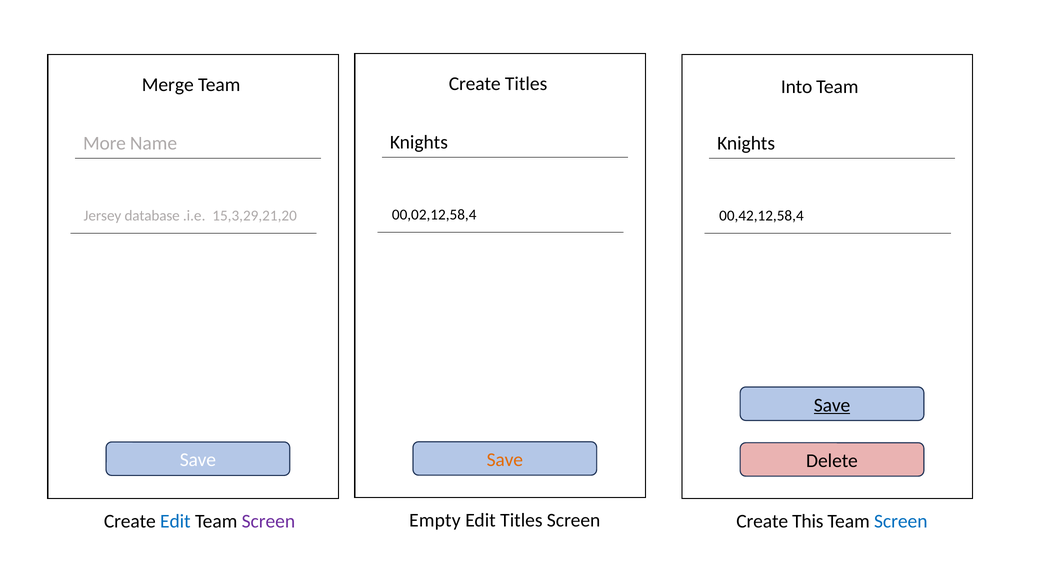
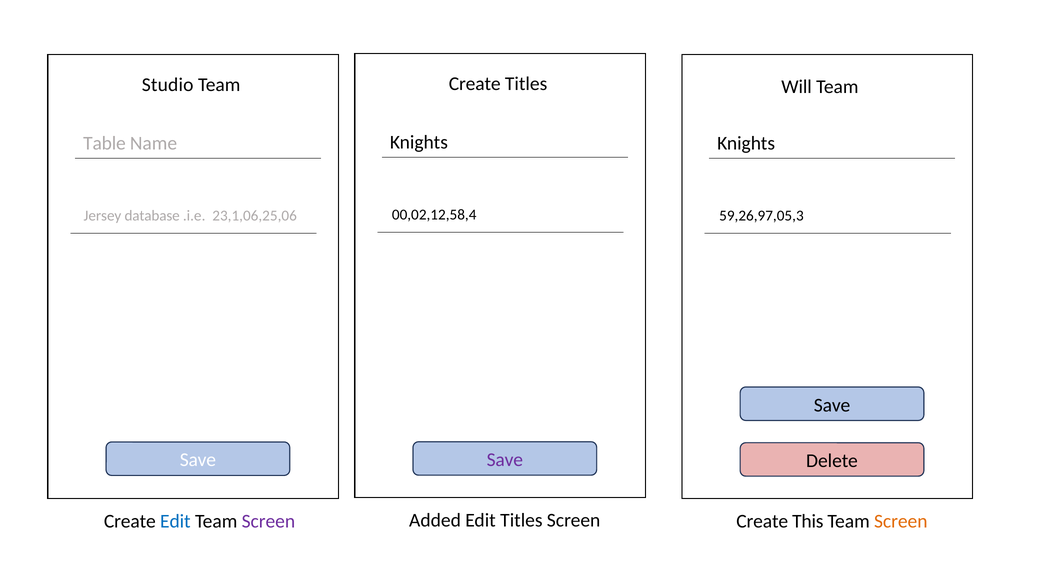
Merge: Merge -> Studio (168, 85)
Into: Into -> Will (797, 87)
More: More -> Table (104, 144)
15,3,29,21,20: 15,3,29,21,20 -> 23,1,06,25,06 (255, 216)
00,42,12,58,4: 00,42,12,58,4 -> 59,26,97,05,3 (761, 216)
Save underline: present -> none (832, 405)
Save colour: orange -> purple (505, 460)
Empty: Empty -> Added (435, 521)
Screen colour: blue -> orange (901, 522)
